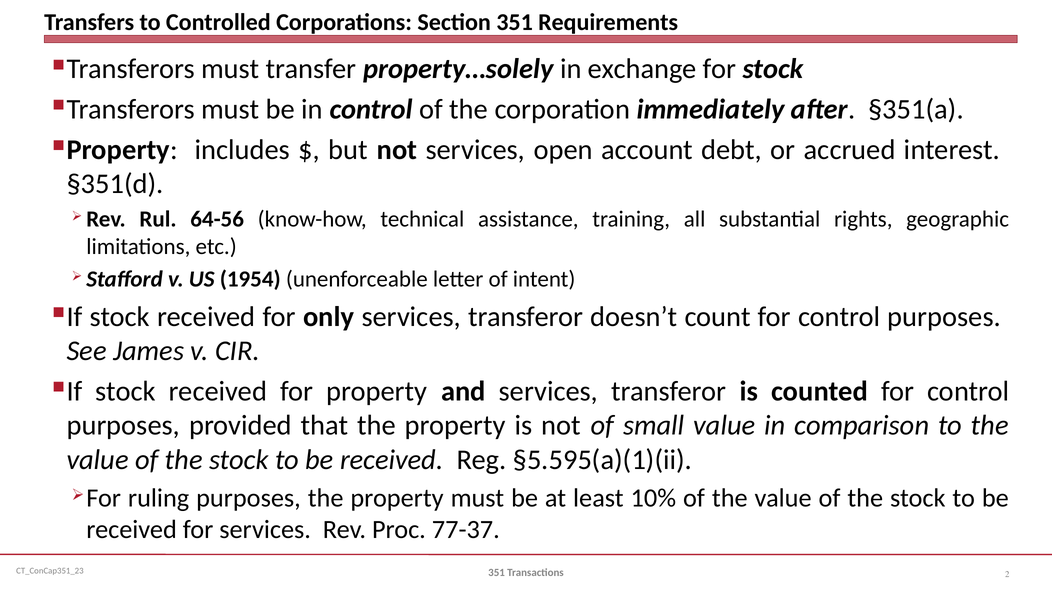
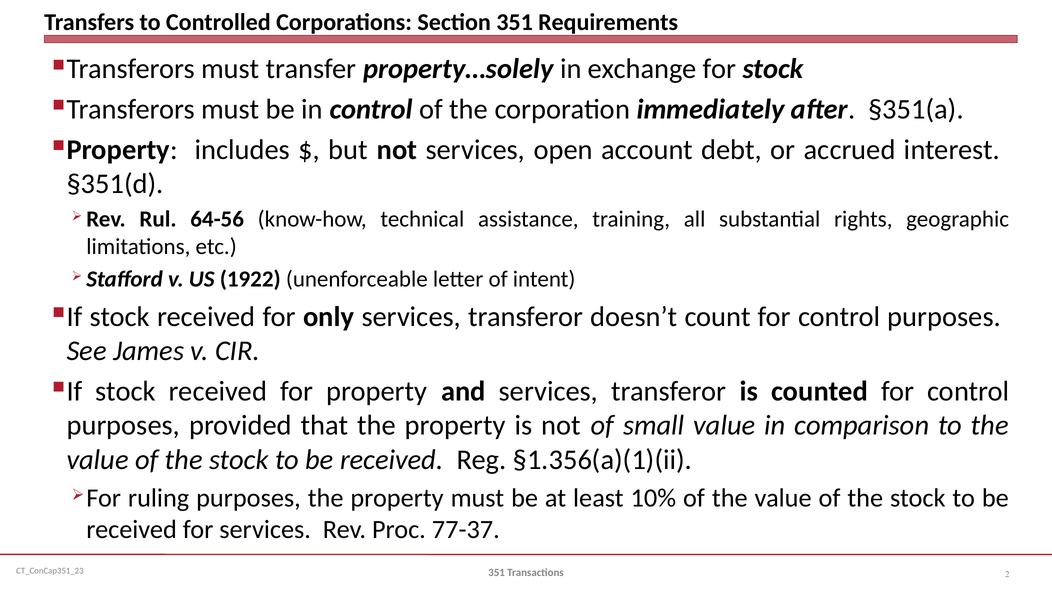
1954: 1954 -> 1922 (250, 279)
§5.595(a)(1)(ii: §5.595(a)(1)(ii -> §1.356(a)(1)(ii (602, 459)
